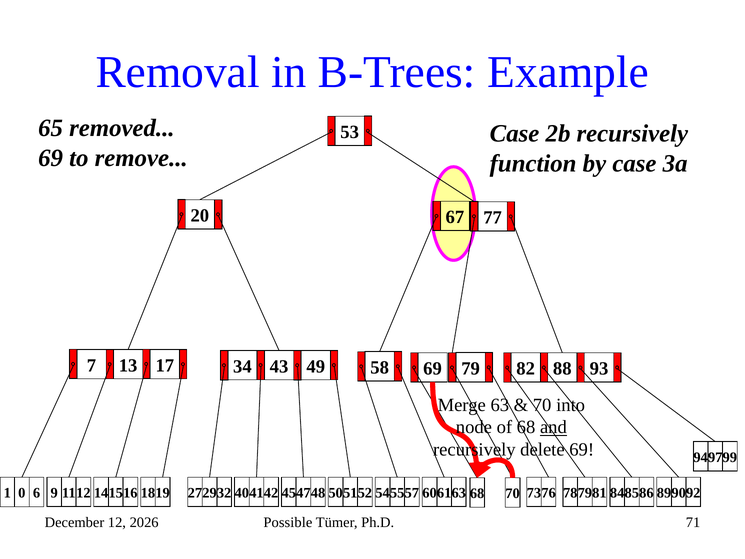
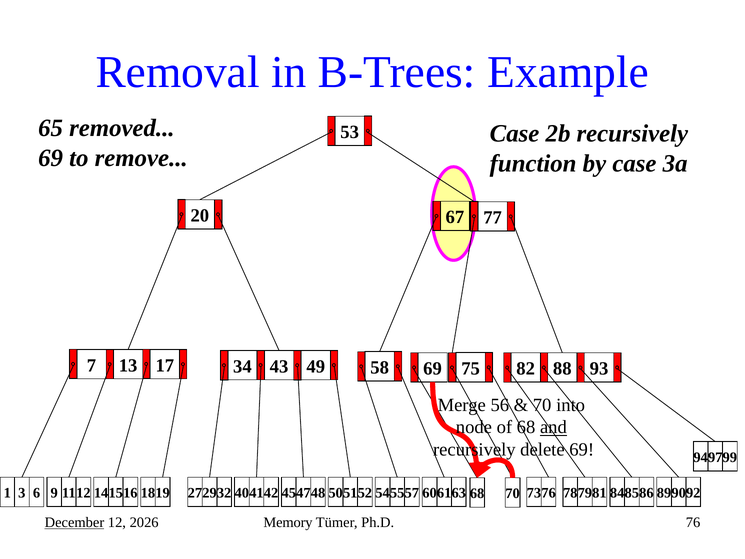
79: 79 -> 75 (471, 368)
63: 63 -> 56 (500, 405)
0: 0 -> 3 (22, 493)
December underline: none -> present (74, 522)
Possible: Possible -> Memory (288, 522)
71: 71 -> 76 (693, 522)
